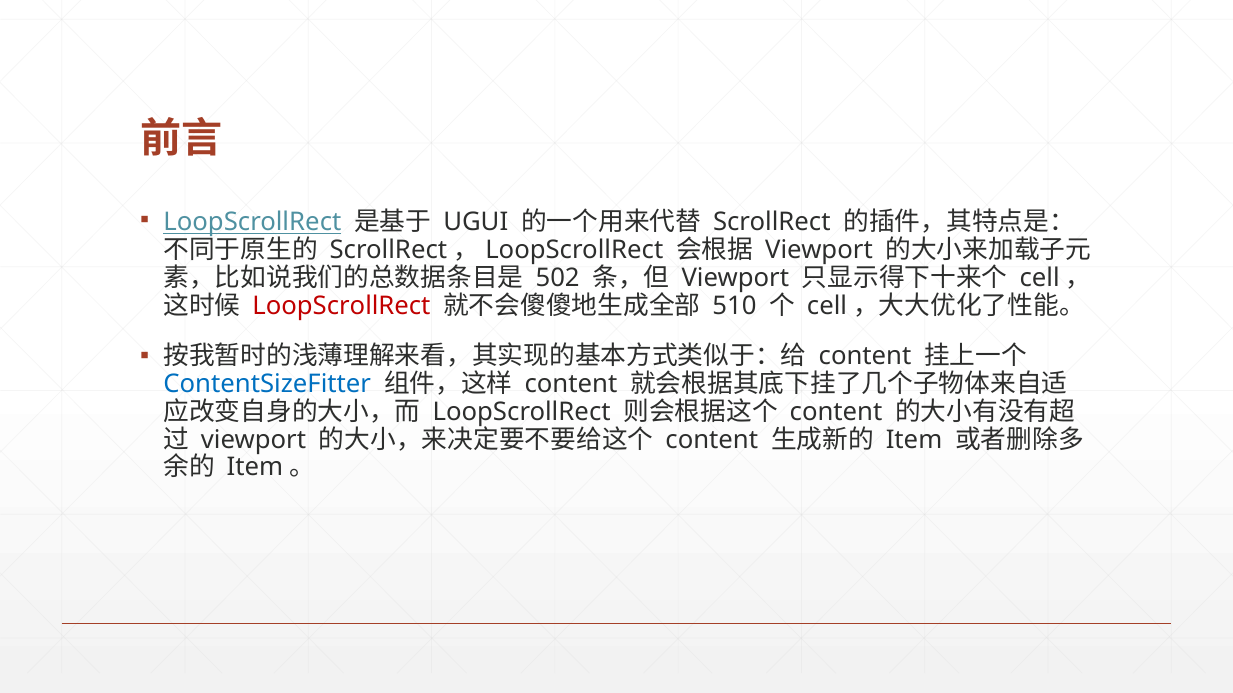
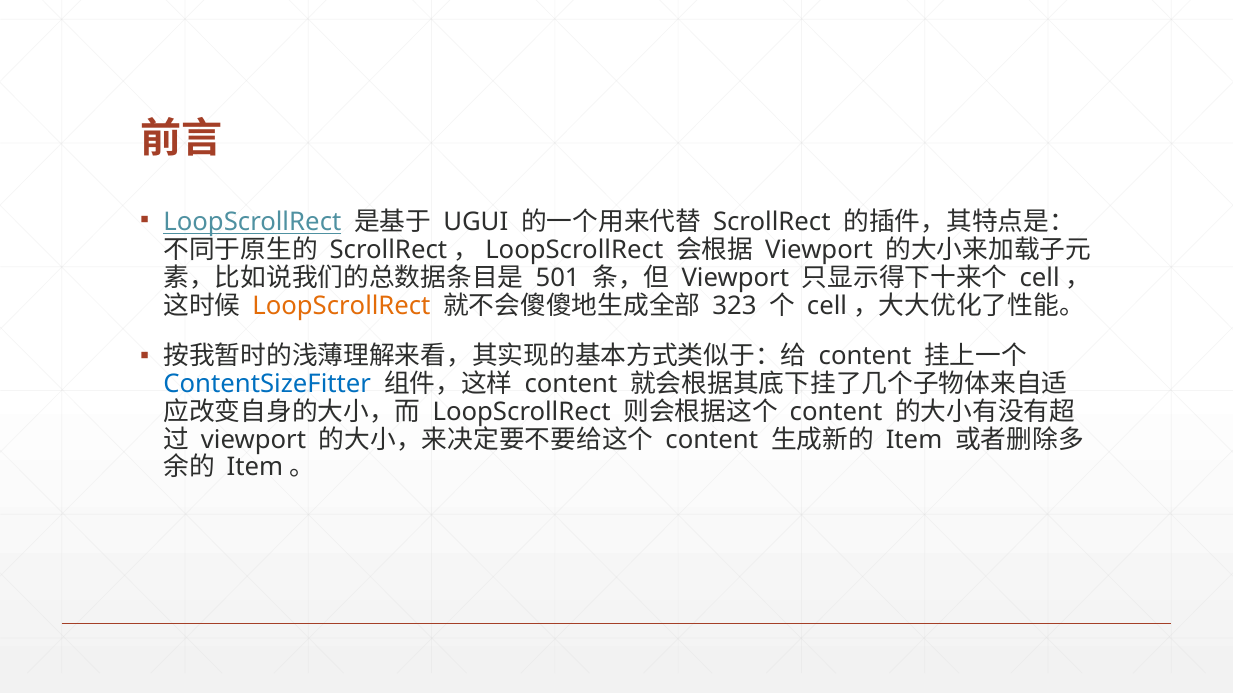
502: 502 -> 501 (558, 278)
LoopScrollRect colour: red -> orange (341, 306)
510: 510 -> 323 (735, 306)
